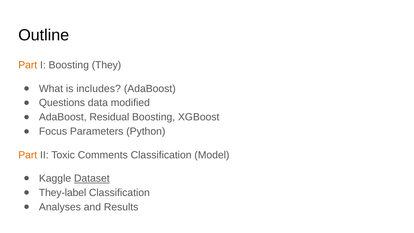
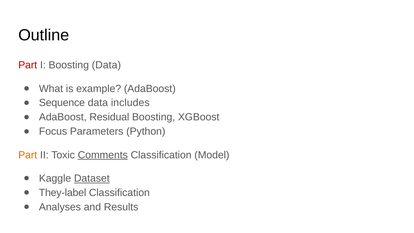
Part colour: orange -> red (28, 65)
Boosting They: They -> Data (106, 65)
includes: includes -> example (99, 89)
Questions: Questions -> Sequence (62, 103)
modified: modified -> includes (130, 103)
Comments underline: none -> present (103, 155)
